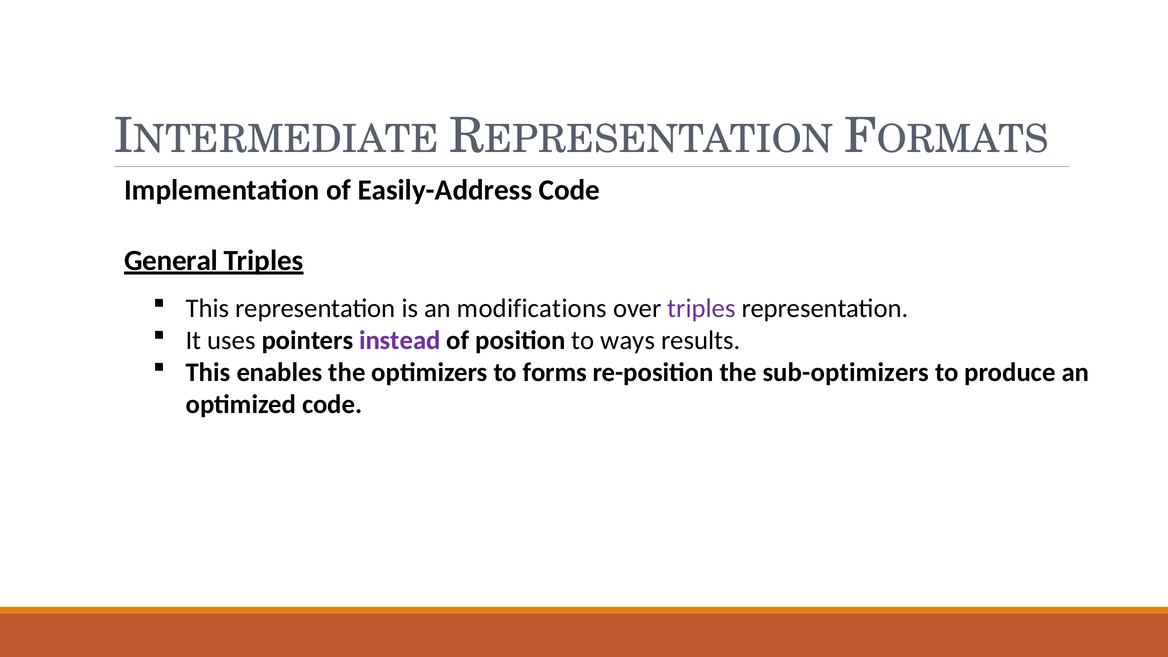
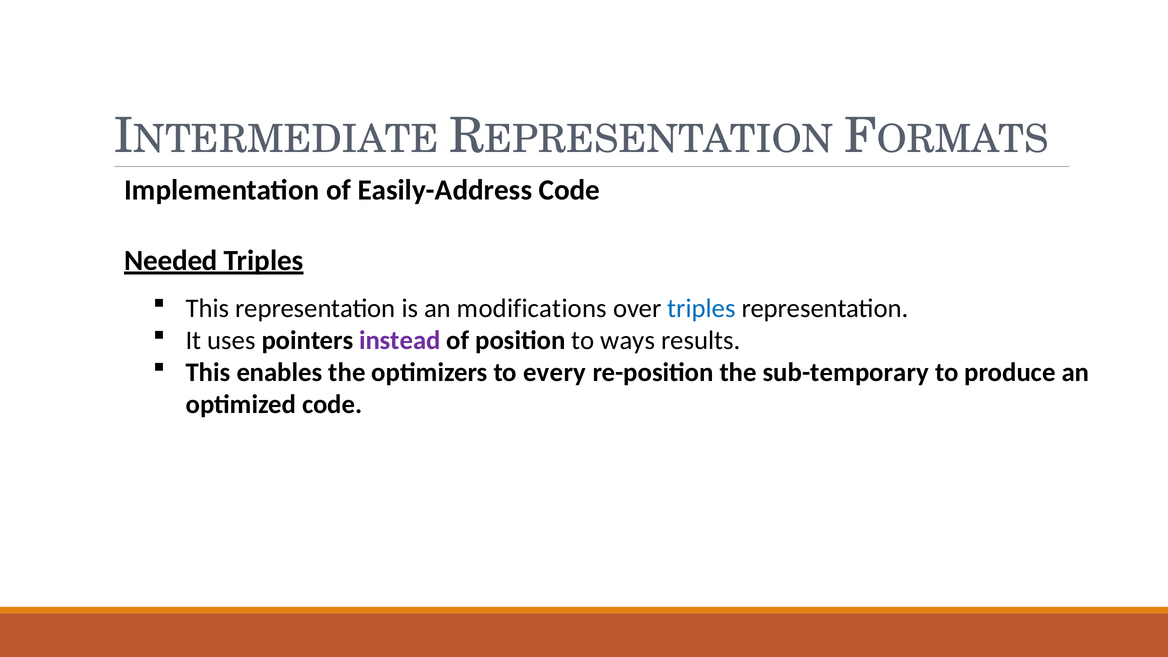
General: General -> Needed (171, 260)
triples colour: purple -> blue (702, 308)
forms: forms -> every (555, 373)
sub-optimizers: sub-optimizers -> sub-temporary (846, 373)
